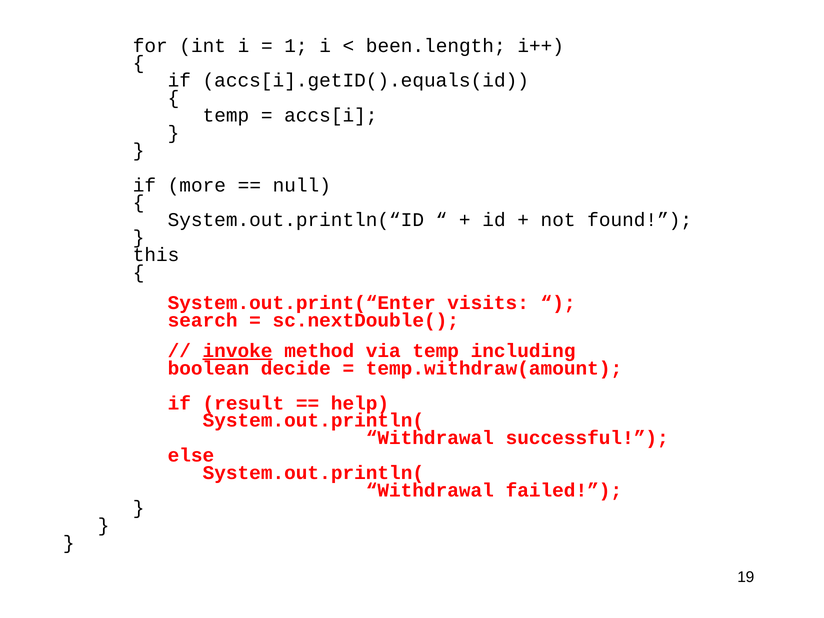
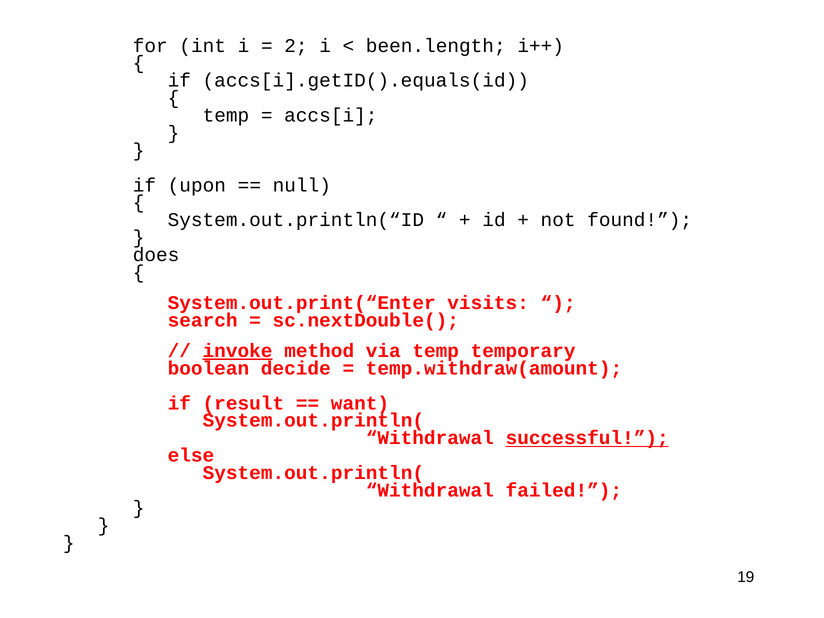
1: 1 -> 2 (296, 46)
more: more -> upon (197, 185)
this: this -> does (156, 255)
including: including -> temporary (523, 351)
help: help -> want (360, 403)
successful underline: none -> present (587, 438)
